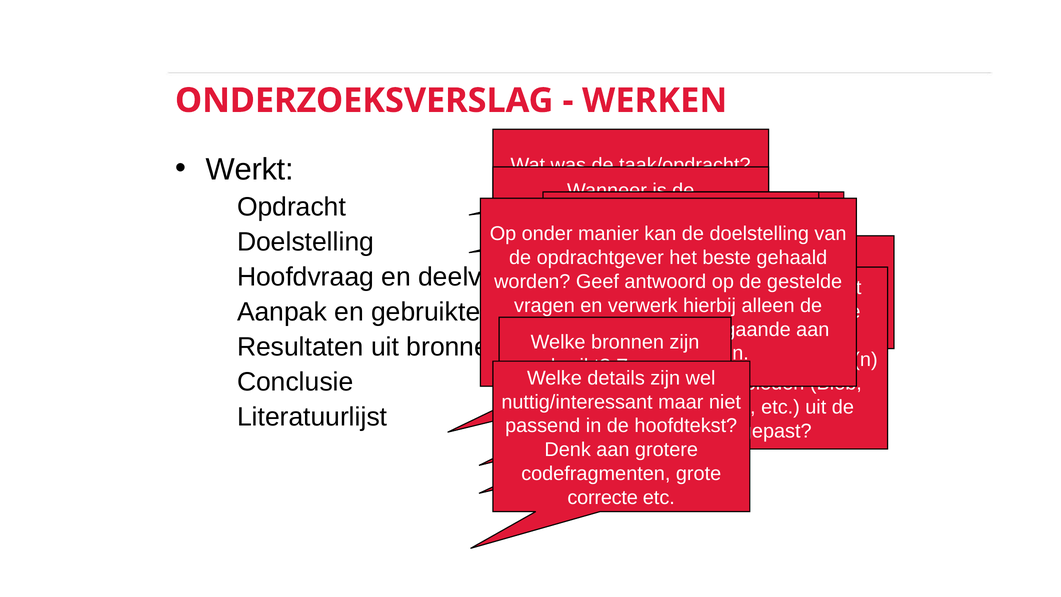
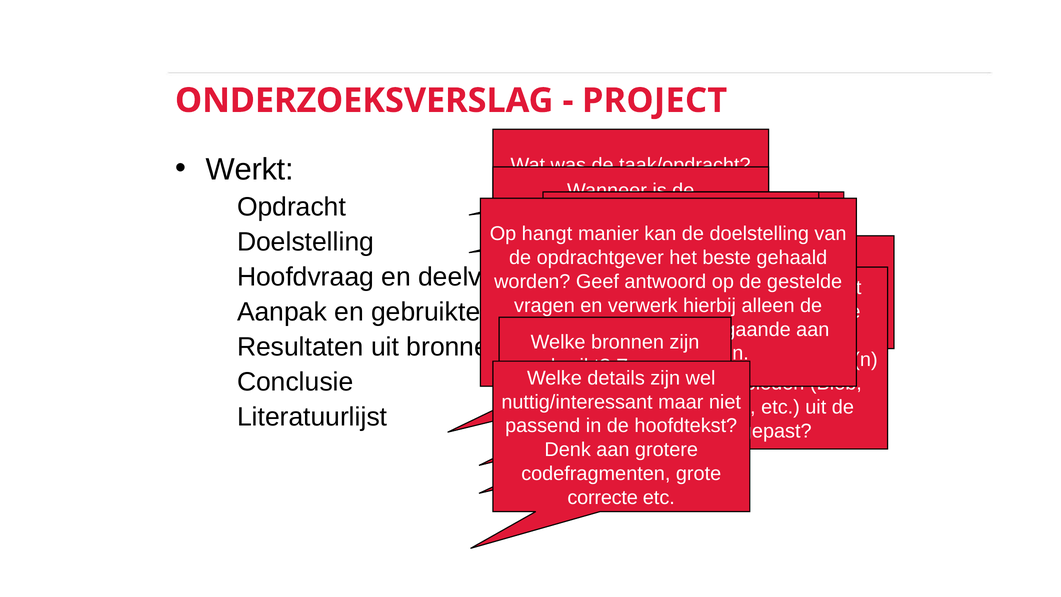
WERKEN: WERKEN -> PROJECT (655, 101)
onder: onder -> hangt (547, 234)
